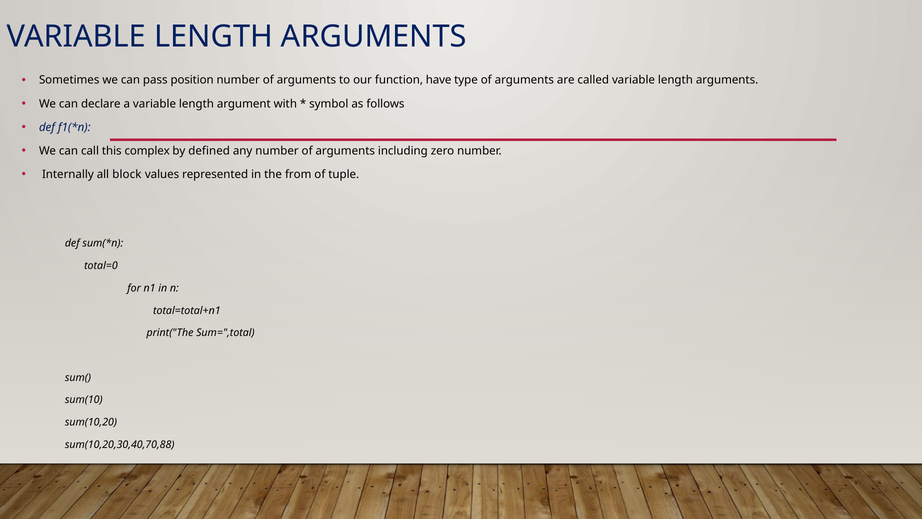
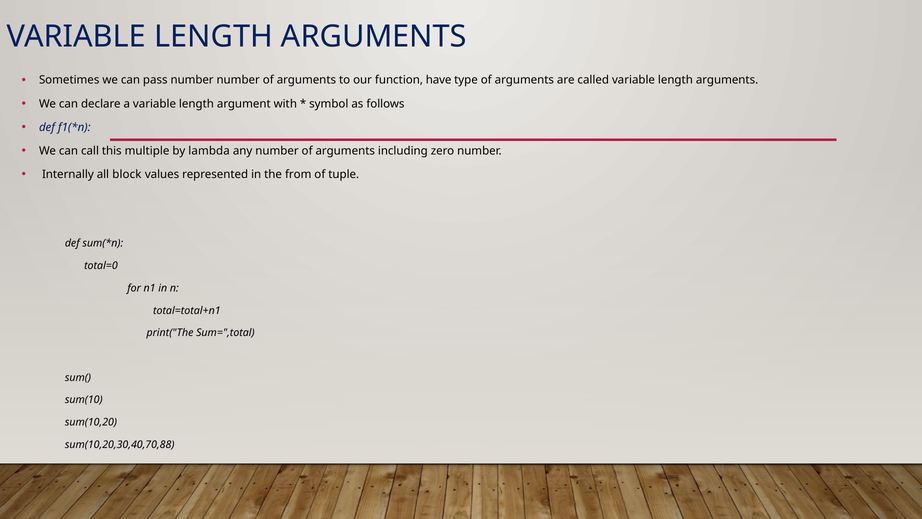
pass position: position -> number (192, 80)
complex: complex -> multiple (147, 151)
defined: defined -> lambda (209, 151)
